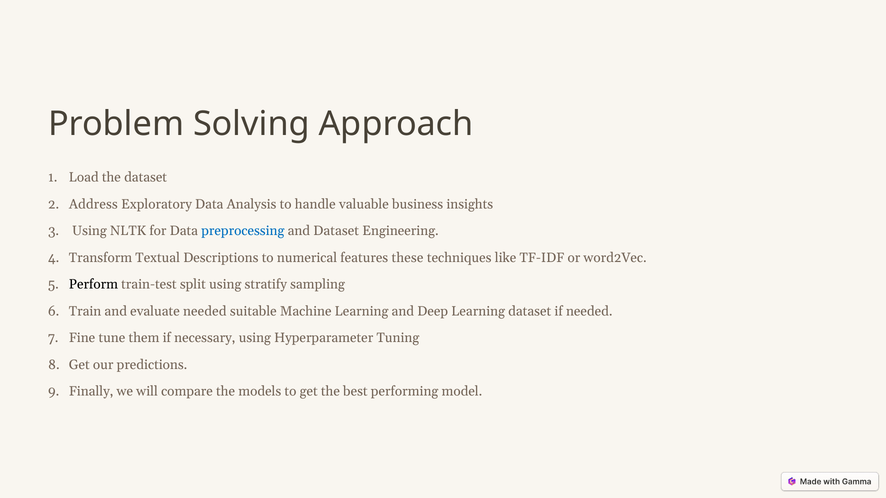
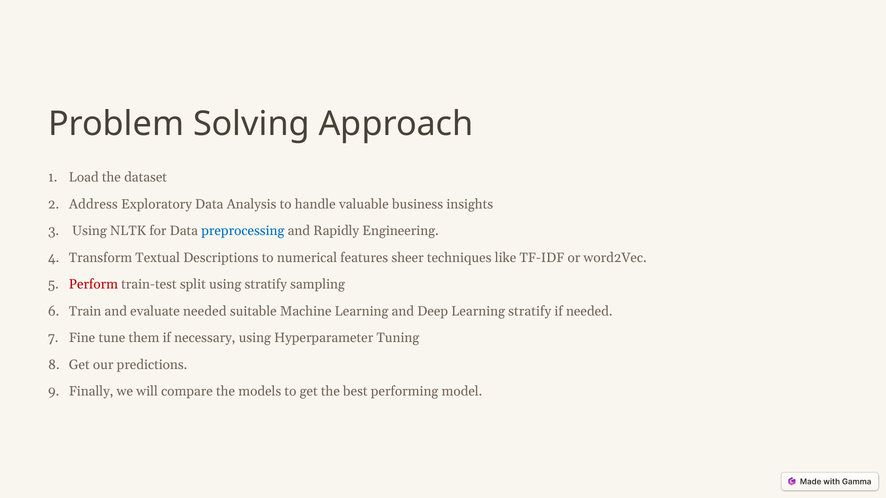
and Dataset: Dataset -> Rapidly (336, 231)
these: these -> sheer (408, 258)
Perform colour: black -> red (93, 285)
Learning dataset: dataset -> stratify (530, 312)
